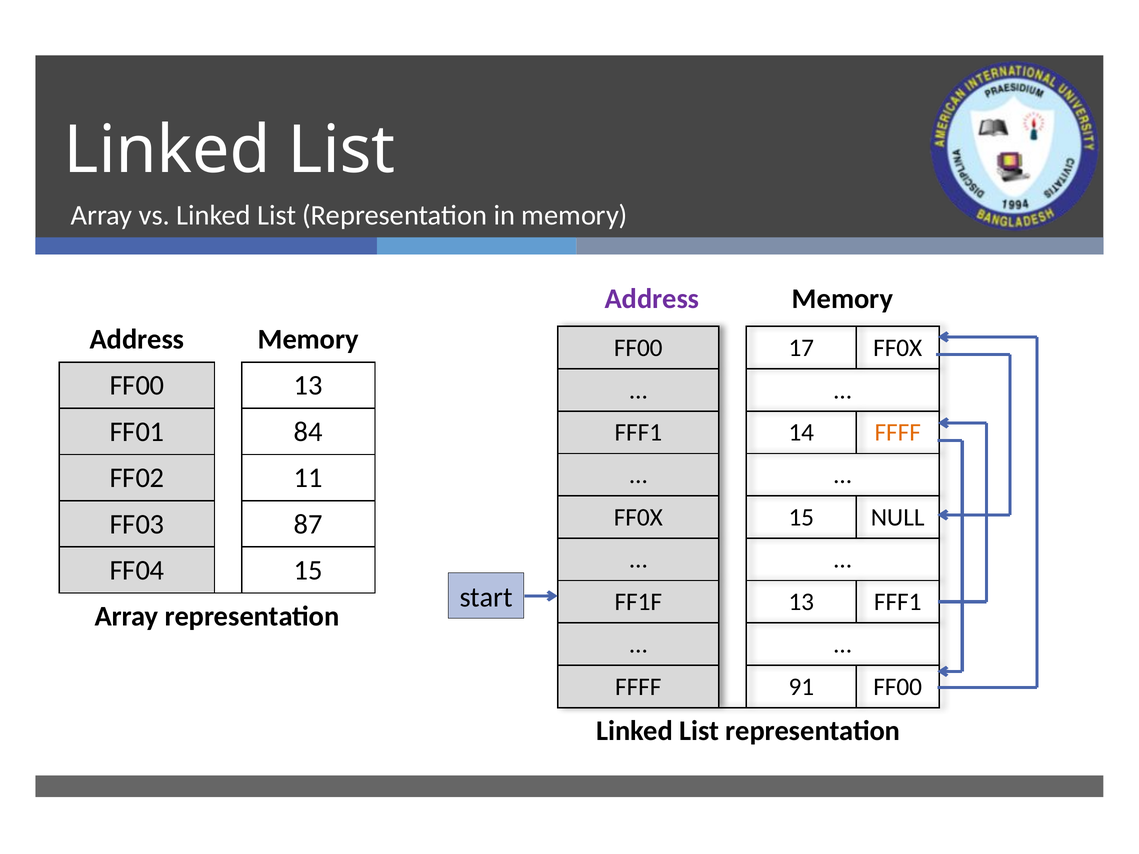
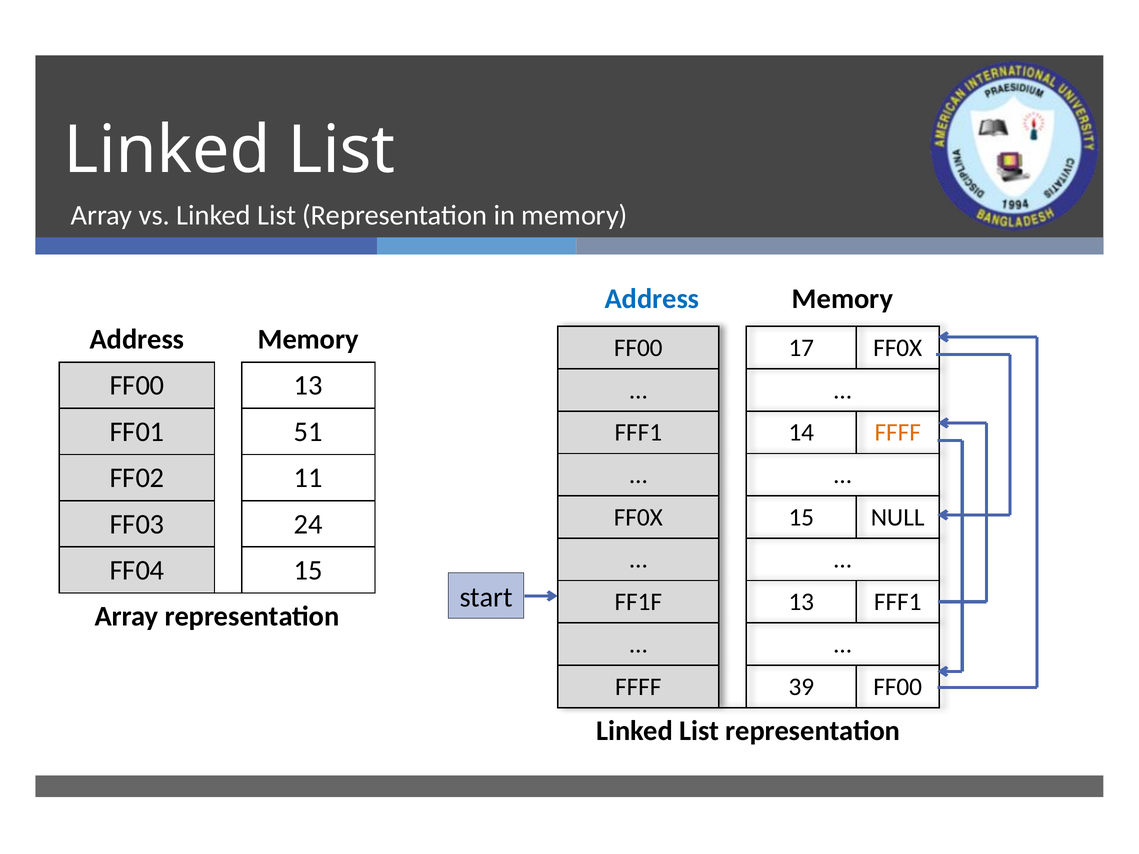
Address colour: purple -> blue (652, 299)
84: 84 -> 51 (308, 432)
87: 87 -> 24 (308, 524)
91: 91 -> 39 (801, 687)
